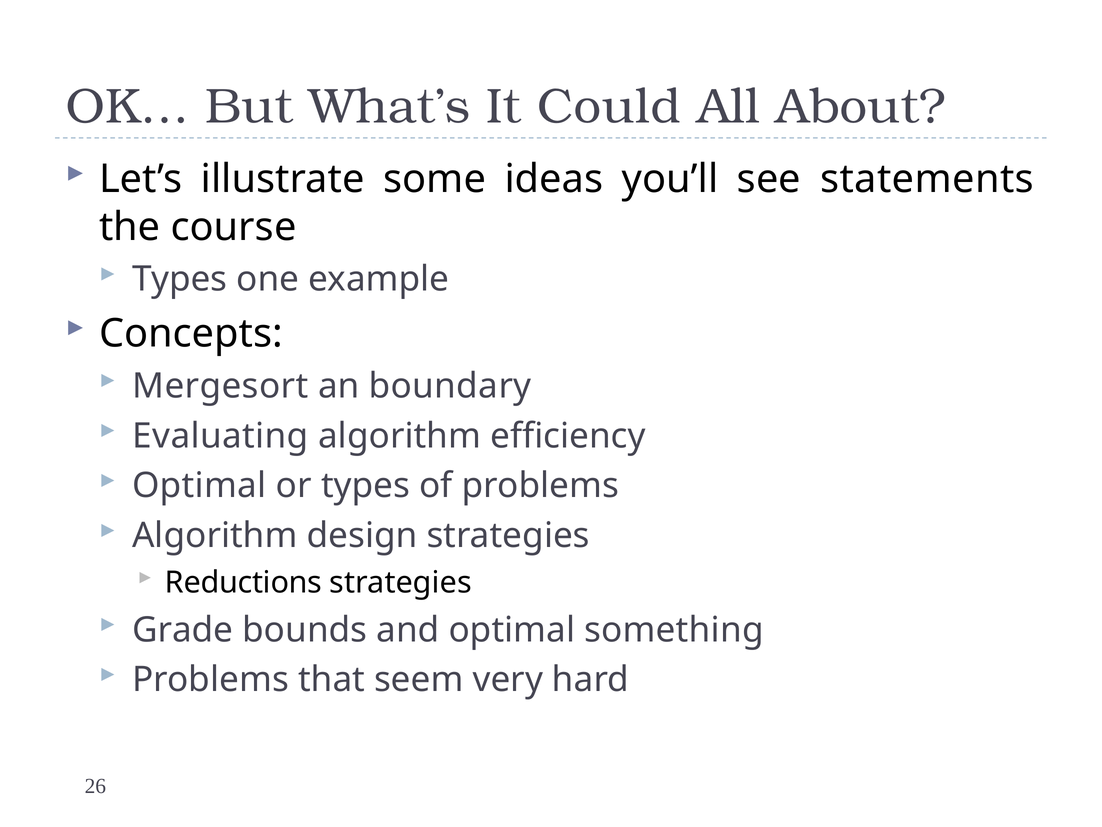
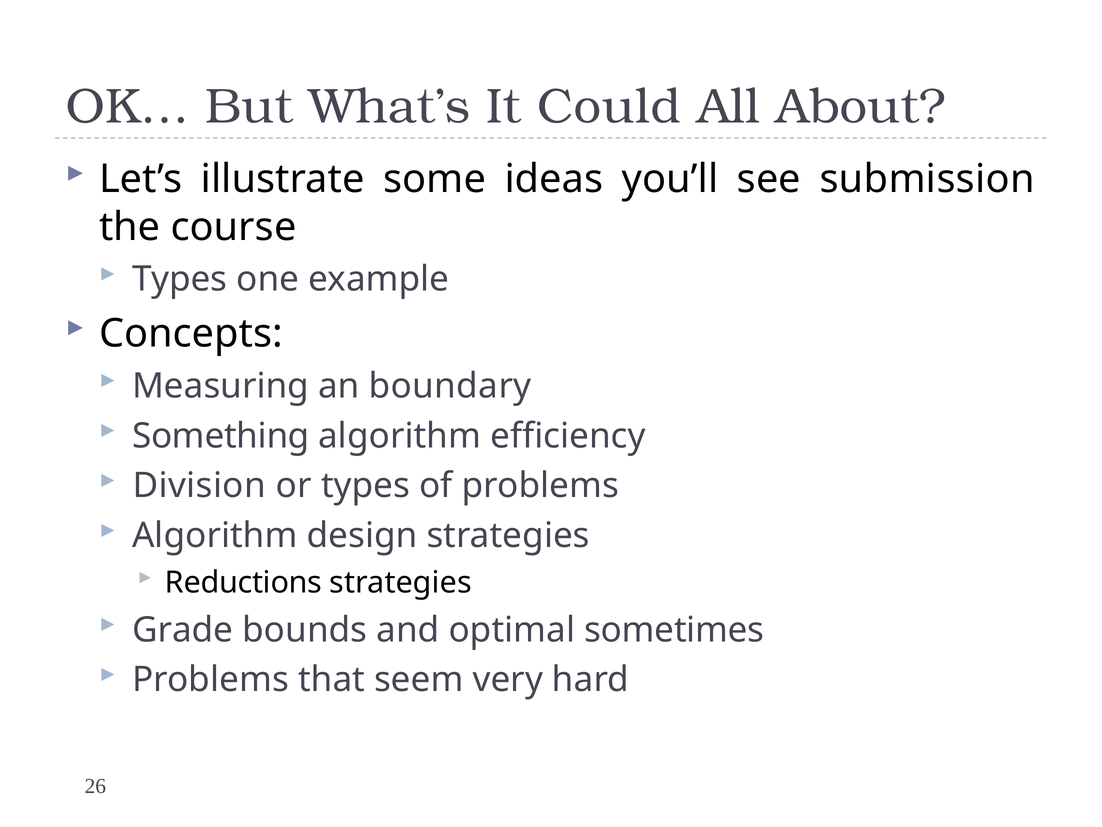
statements: statements -> submission (927, 179)
Mergesort: Mergesort -> Measuring (221, 386)
Evaluating: Evaluating -> Something (221, 436)
Optimal: Optimal -> Division (199, 486)
something: something -> sometimes (674, 630)
